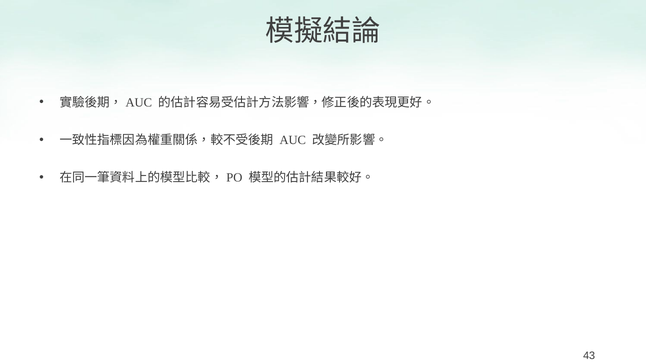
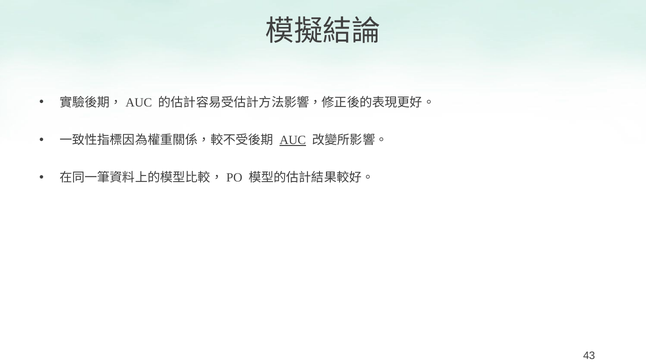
AUC underline: none -> present (293, 140)
